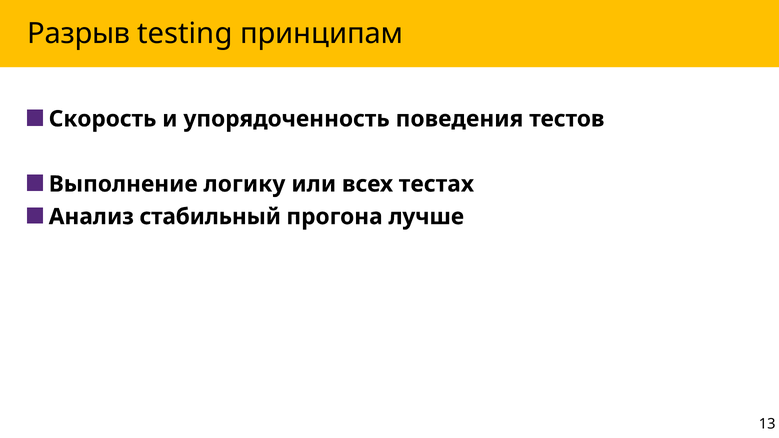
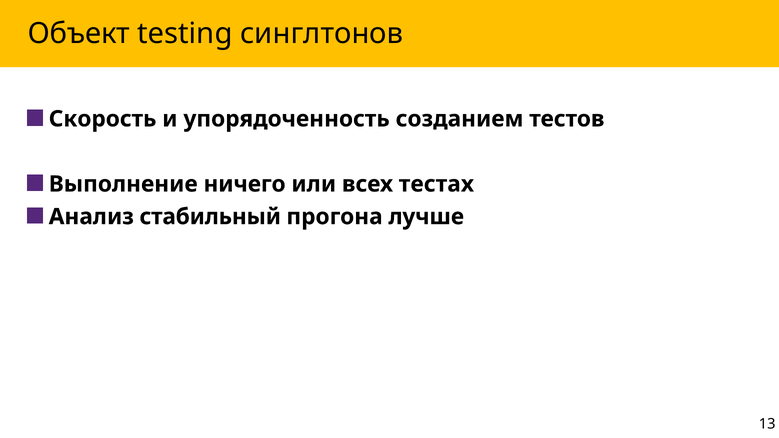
Разрыв: Разрыв -> Объект (79, 33)
принципам: принципам -> синглтонов (322, 33)
поведения: поведения -> созданием (460, 119)
логику: логику -> ничего (245, 184)
